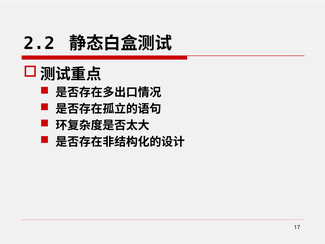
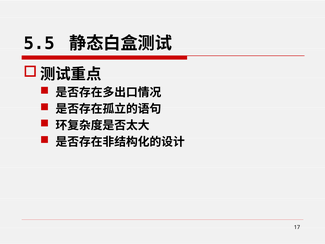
2.2: 2.2 -> 5.5 (39, 43)
